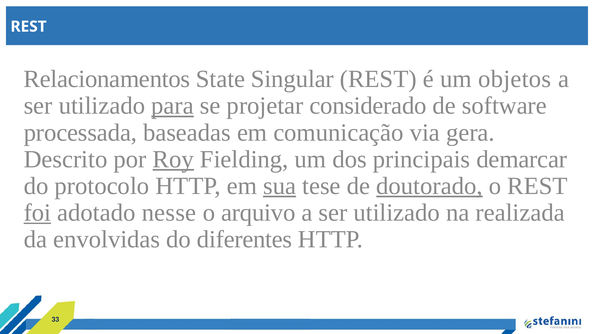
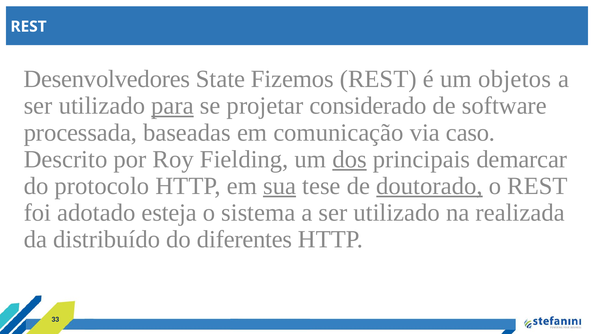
Relacionamentos: Relacionamentos -> Desenvolvedores (107, 79)
Singular: Singular -> Fizemos (292, 79)
gera: gera -> caso (471, 133)
Roy underline: present -> none (173, 159)
dos underline: none -> present (350, 159)
foi underline: present -> none (37, 213)
nesse: nesse -> esteja (169, 213)
arquivo: arquivo -> sistema (258, 213)
envolvidas: envolvidas -> distribuído (107, 239)
